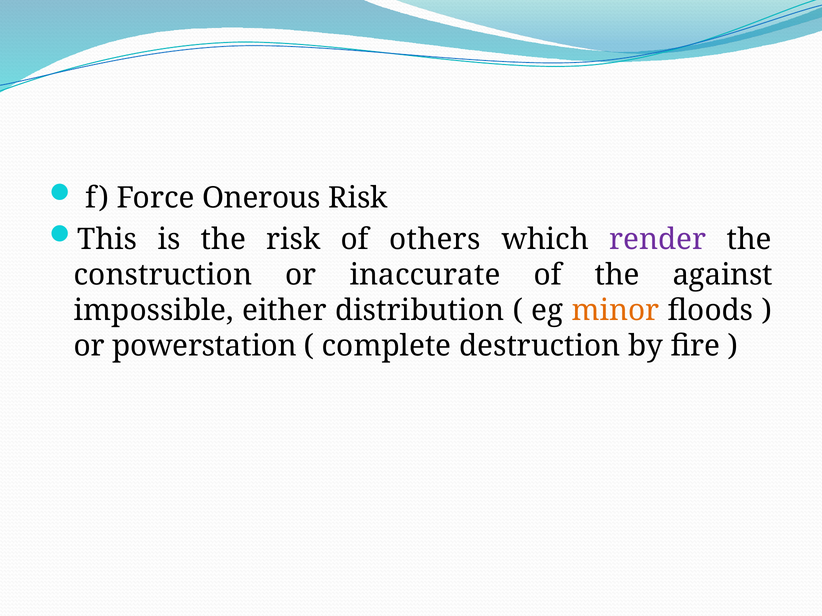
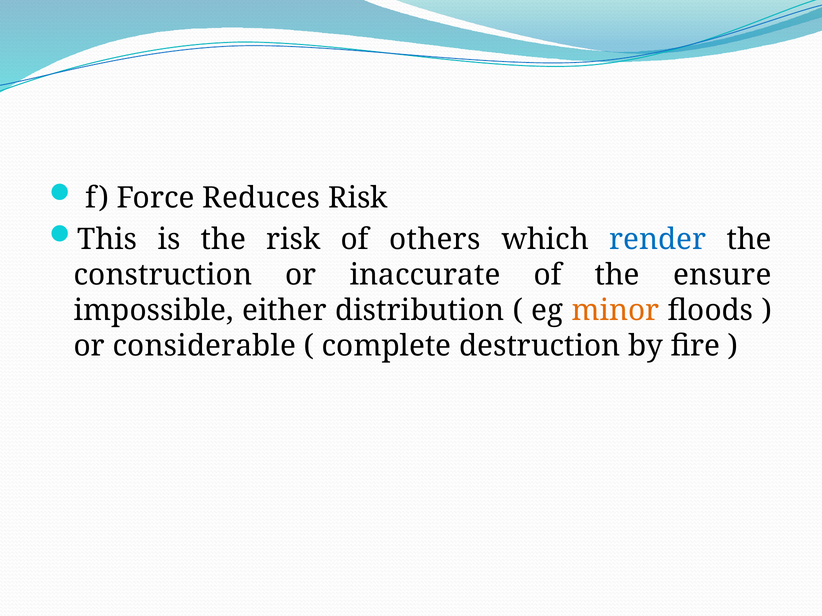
Onerous: Onerous -> Reduces (261, 198)
render colour: purple -> blue (658, 239)
against: against -> ensure (722, 275)
powerstation: powerstation -> considerable (204, 346)
